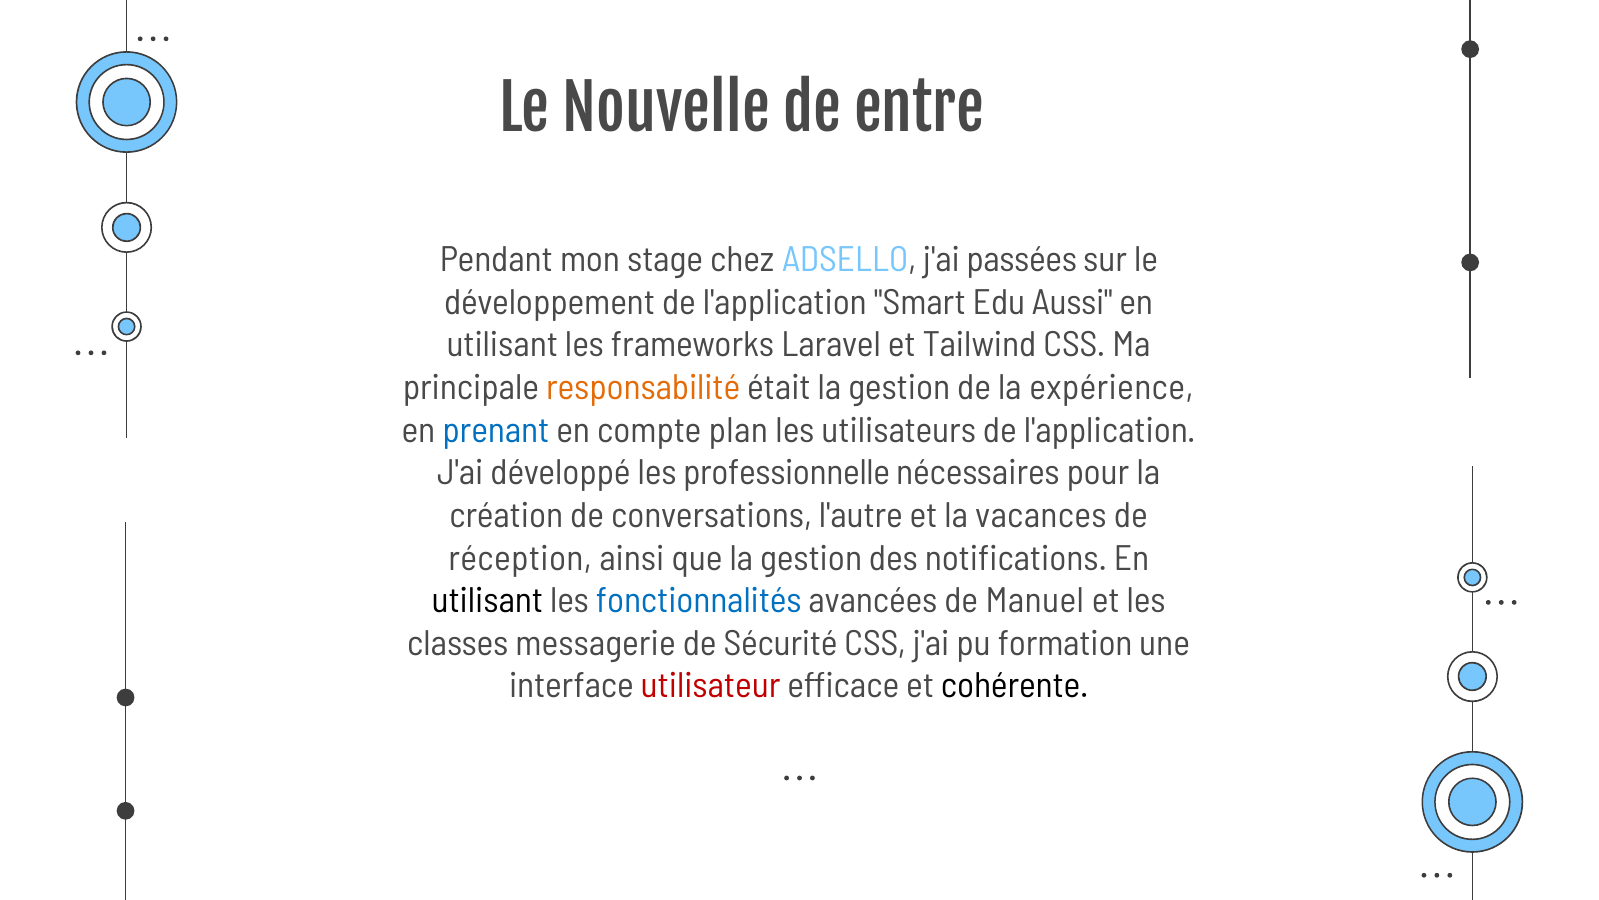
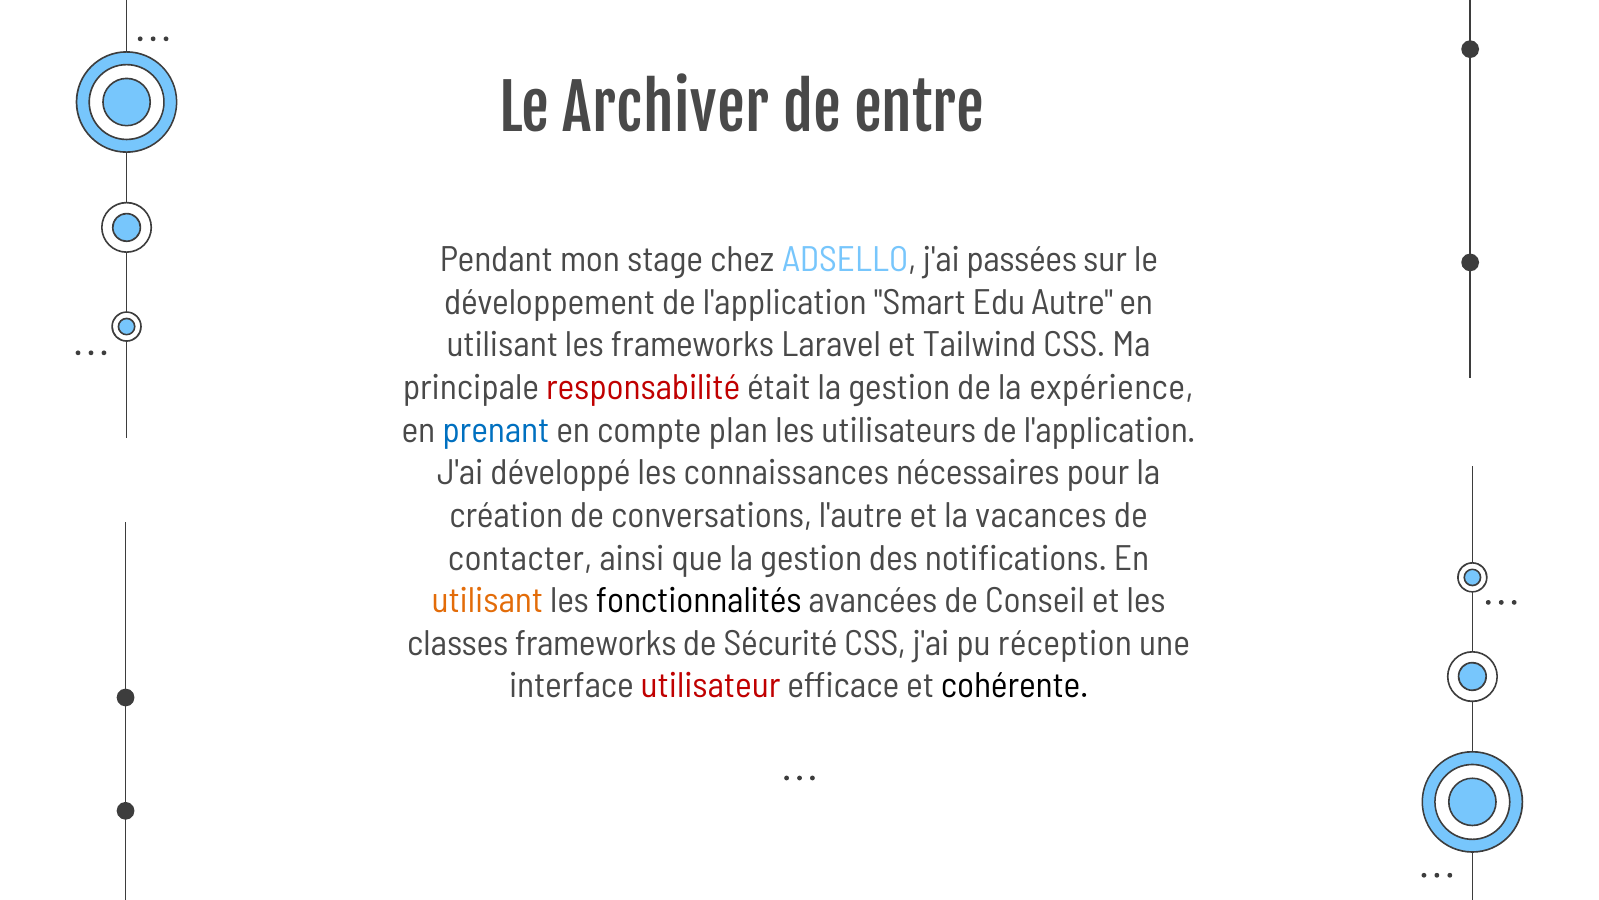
Nouvelle: Nouvelle -> Archiver (666, 111)
Aussi: Aussi -> Autre (1072, 302)
responsabilité colour: orange -> red (643, 388)
professionnelle: professionnelle -> connaissances (786, 473)
réception: réception -> contacter (520, 558)
utilisant colour: black -> orange (487, 601)
fonctionnalités colour: blue -> black (699, 601)
Manuel: Manuel -> Conseil (1035, 601)
classes messagerie: messagerie -> frameworks (596, 643)
formation: formation -> réception (1065, 643)
